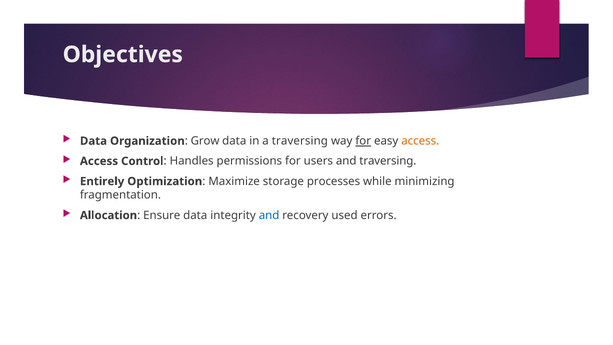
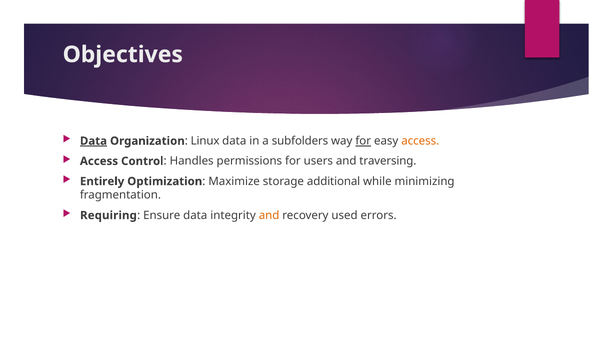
Data underline: none -> present (93, 141)
Grow: Grow -> Linux (205, 141)
a traversing: traversing -> subfolders (300, 141)
processes: processes -> additional (334, 181)
Allocation: Allocation -> Requiring (108, 215)
and colour: blue -> orange (269, 215)
